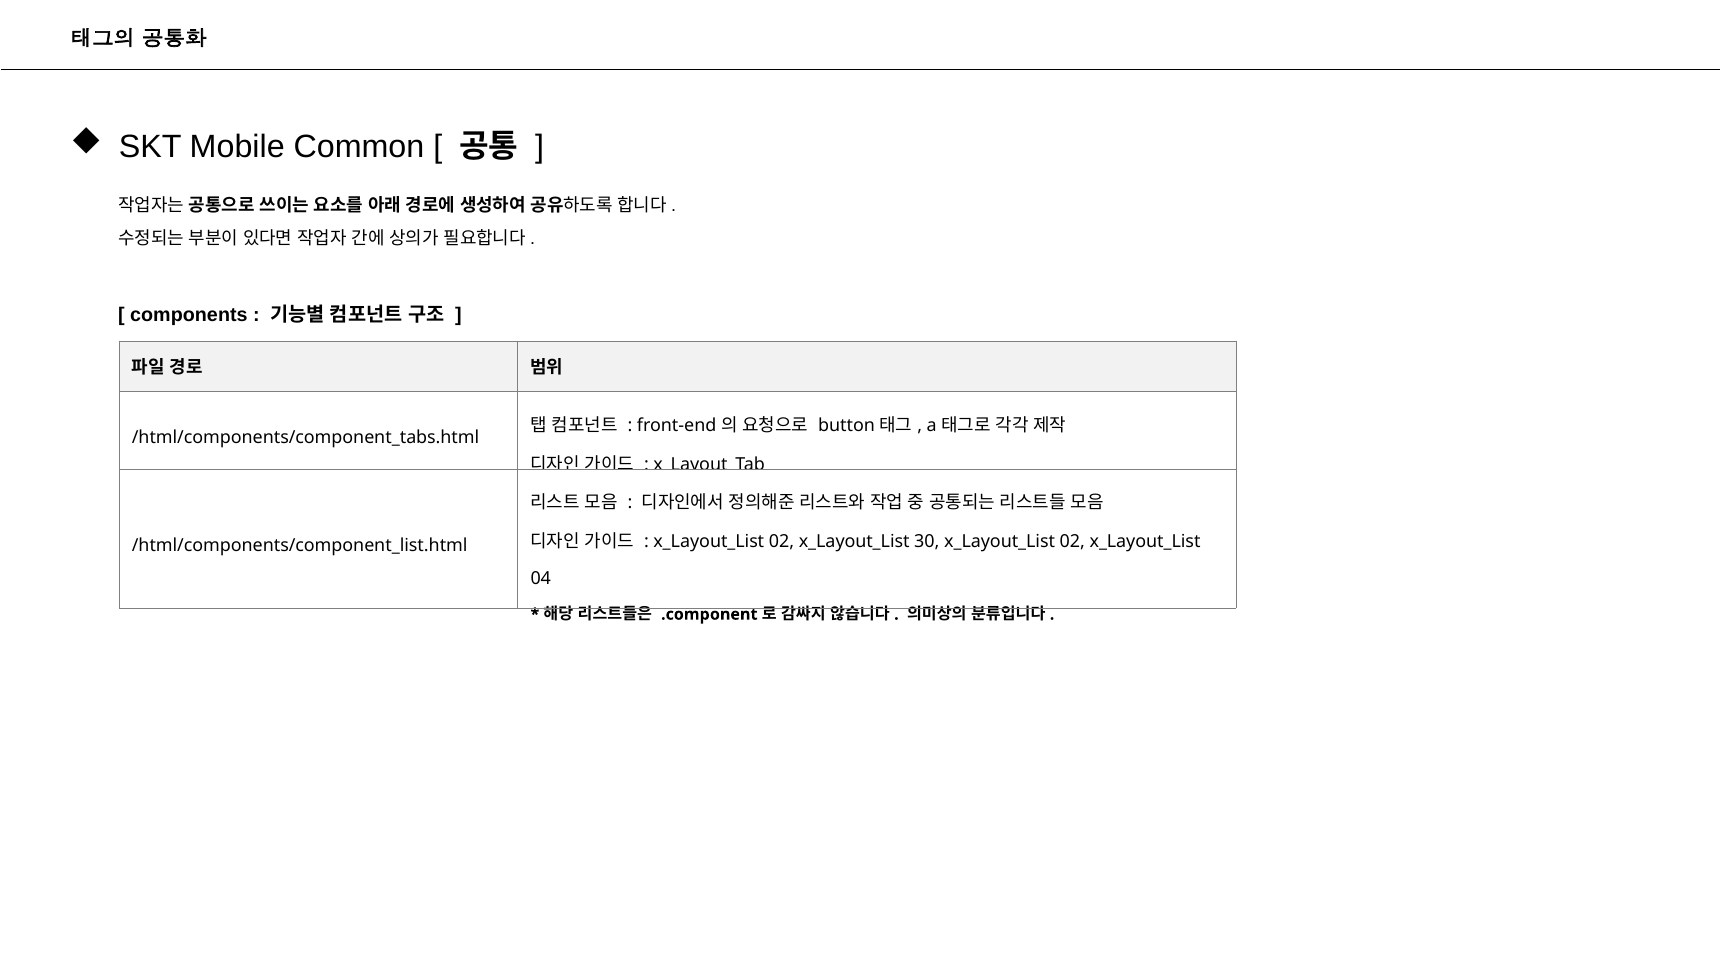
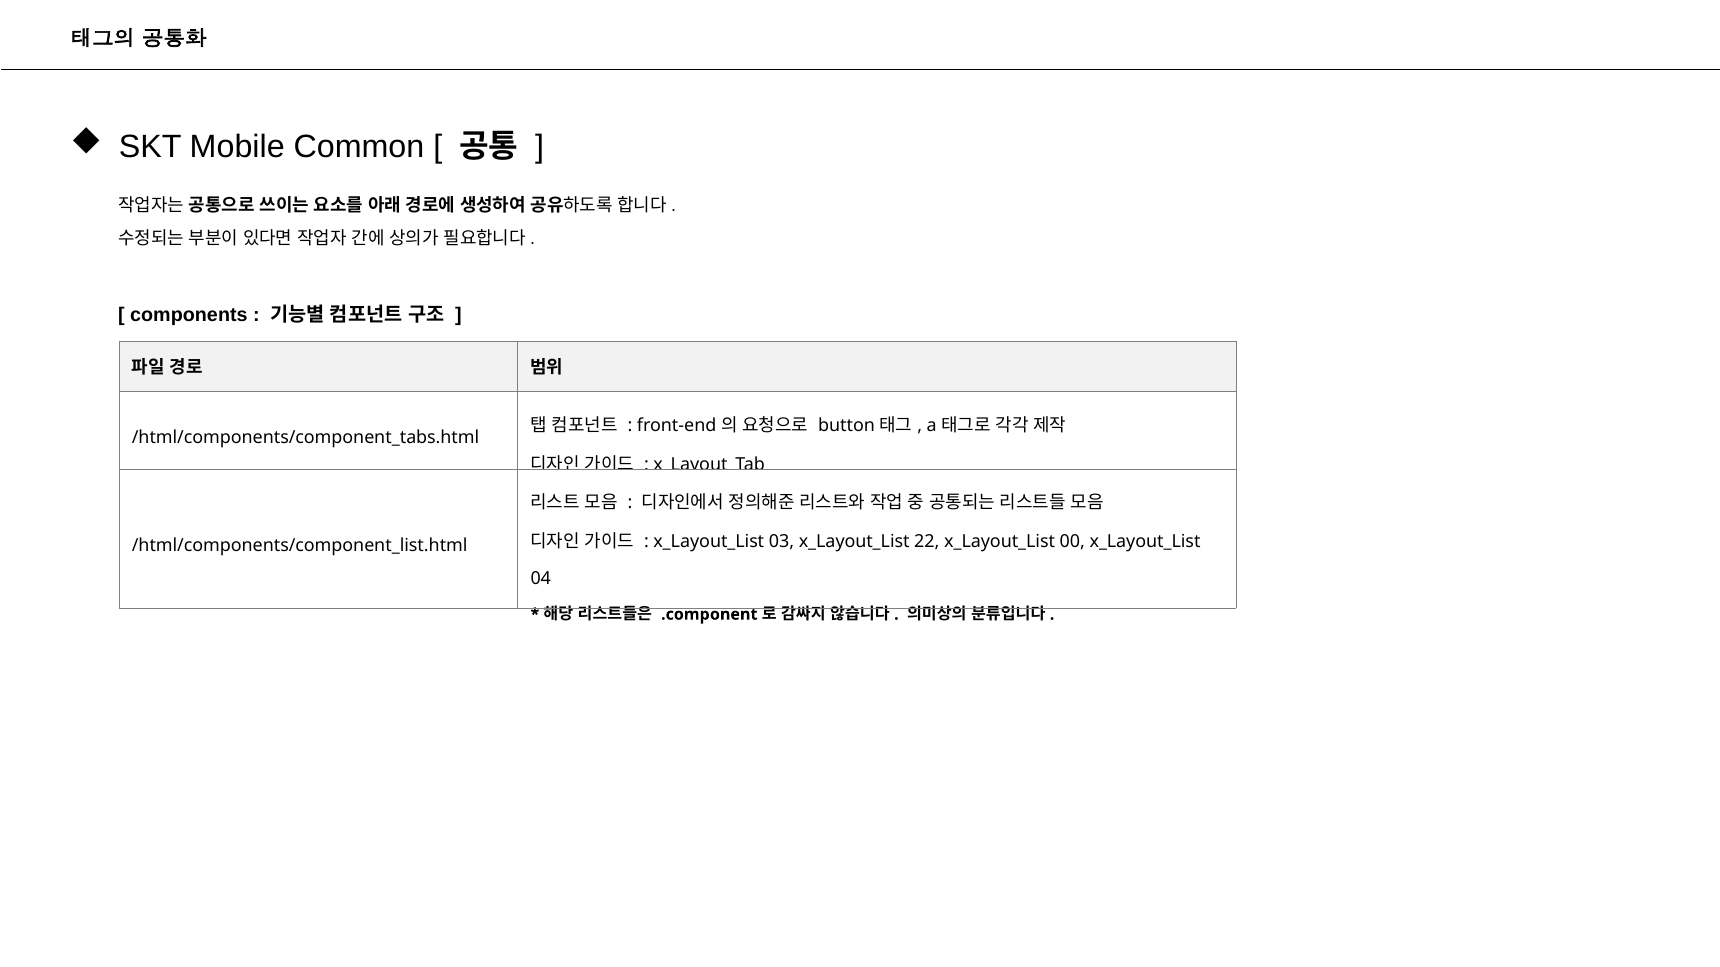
02: 02 -> 03 (782, 542)
30: 30 -> 22 (927, 542)
02: 02 -> 00 (1072, 542)
